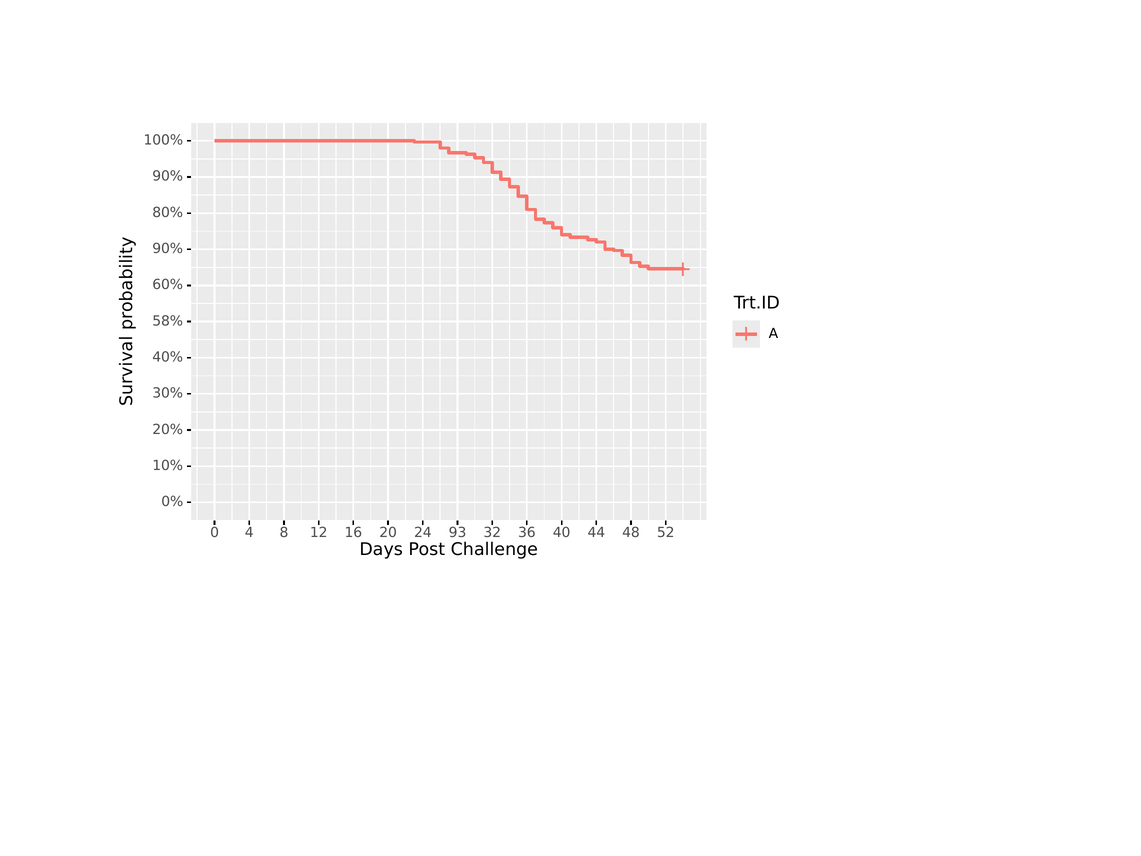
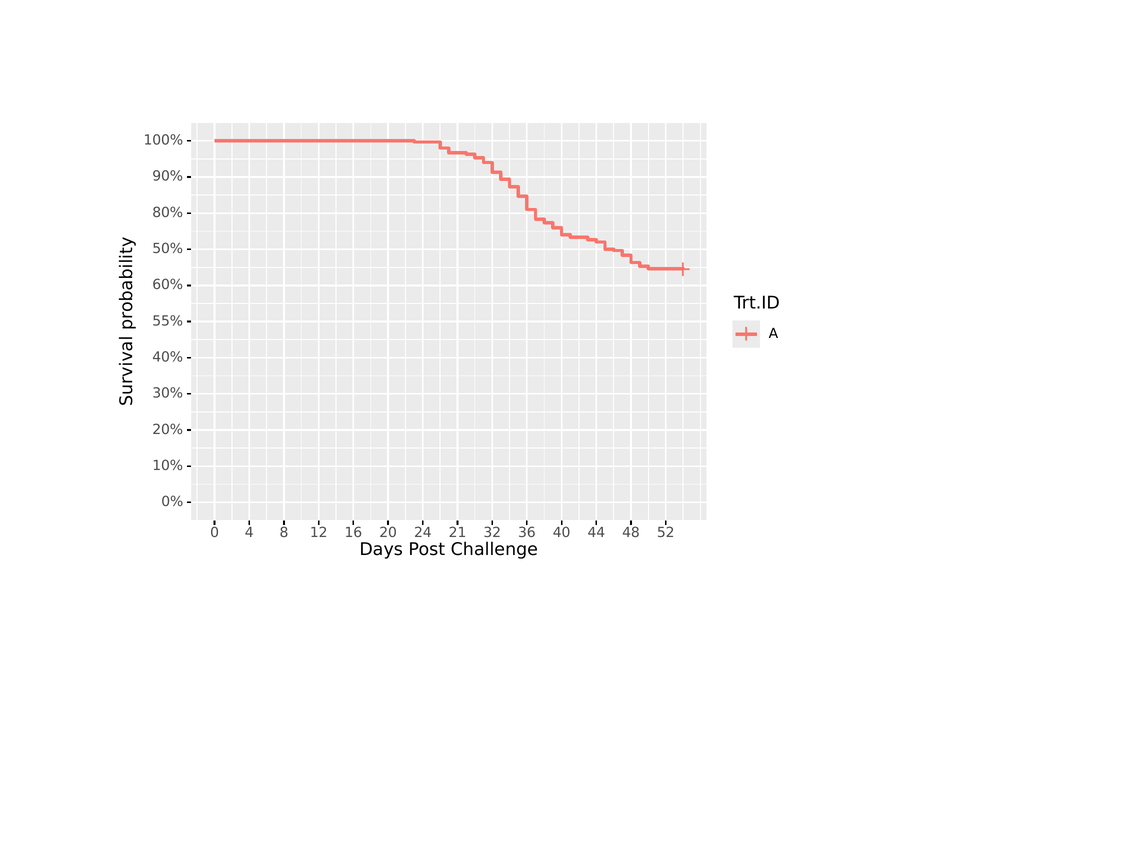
90%: 90% -> 50% (168, 249)
58%: 58% -> 55% (168, 321)
93: 93 -> 21 (458, 533)
